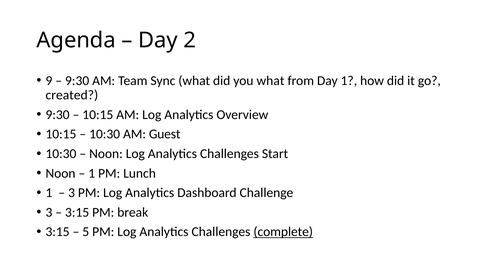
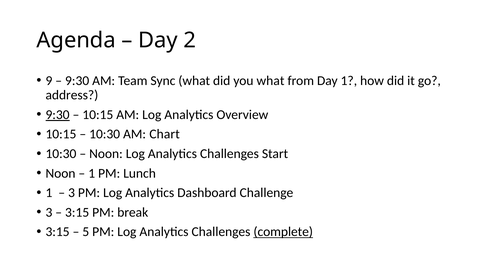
created: created -> address (72, 95)
9:30 underline: none -> present (58, 115)
Guest: Guest -> Chart (165, 134)
